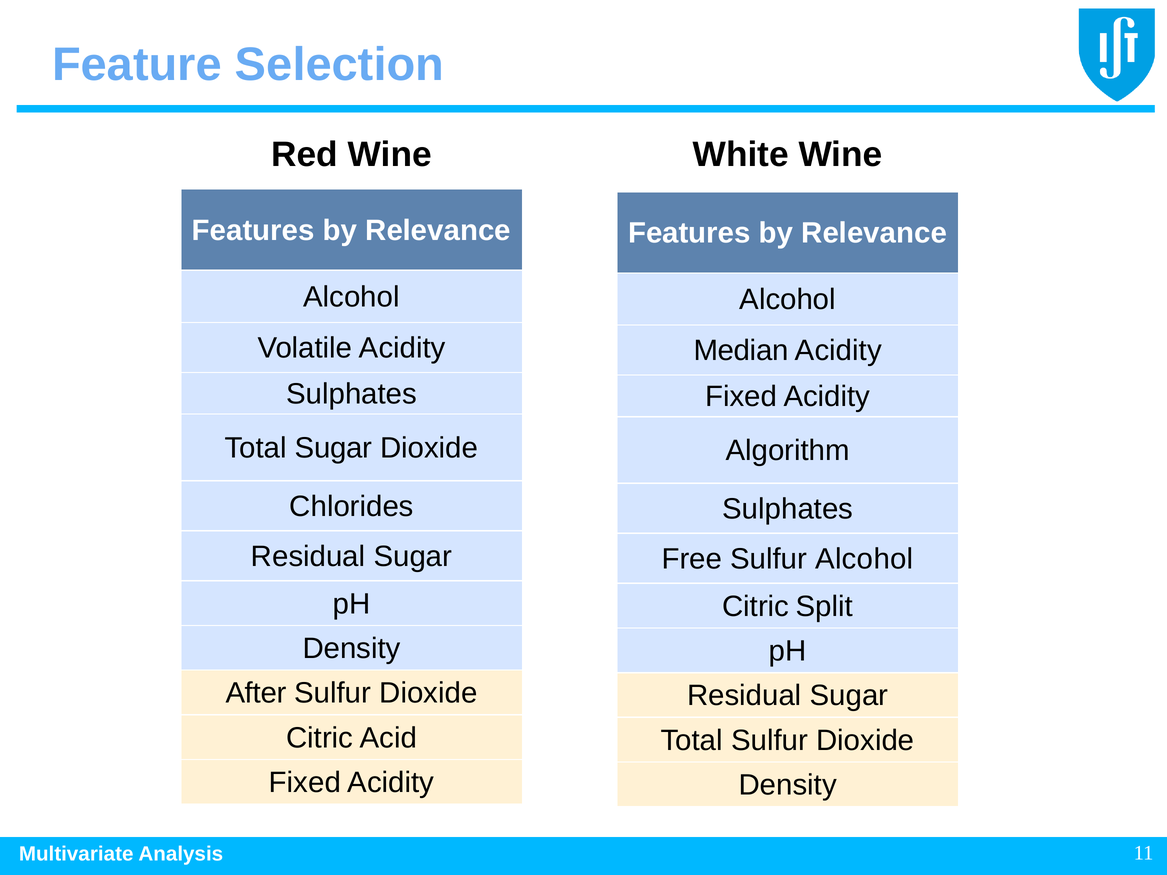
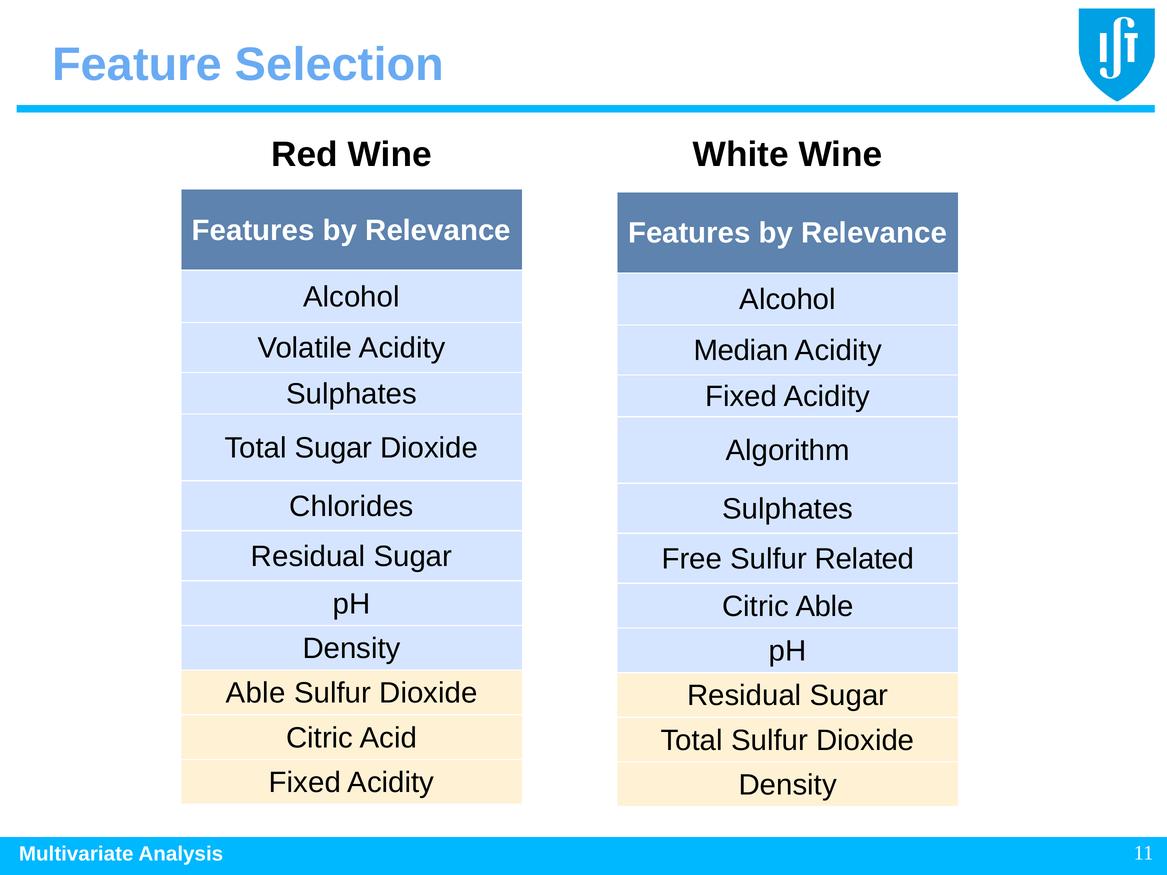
Sulfur Alcohol: Alcohol -> Related (865, 559)
Citric Split: Split -> Able (825, 607)
After: After -> Able (256, 693)
